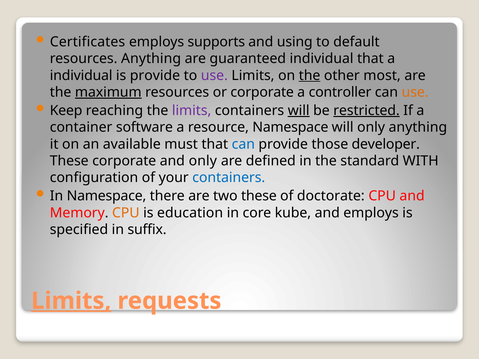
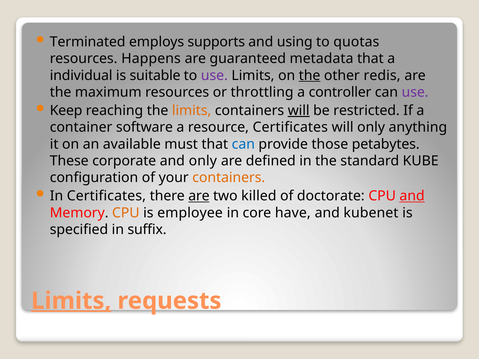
Certificates: Certificates -> Terminated (88, 42)
default: default -> quotas (356, 42)
resources Anything: Anything -> Happens (151, 59)
guaranteed individual: individual -> metadata (322, 59)
is provide: provide -> suitable (155, 75)
most: most -> redis (382, 75)
maximum underline: present -> none (108, 92)
or corporate: corporate -> throttling (262, 92)
use colour: orange -> purple (415, 92)
limits colour: purple -> orange (192, 111)
restricted underline: present -> none (366, 111)
resource Namespace: Namespace -> Certificates (290, 127)
developer: developer -> petabytes (386, 144)
WITH: WITH -> KUBE (421, 161)
containers colour: blue -> orange (229, 178)
In Namespace: Namespace -> Certificates (106, 196)
are underline: none -> present (199, 196)
two these: these -> killed (259, 196)
and underline: none -> present (412, 196)
education: education -> employee (190, 213)
kube: kube -> have (293, 213)
and employs: employs -> kubenet (371, 213)
